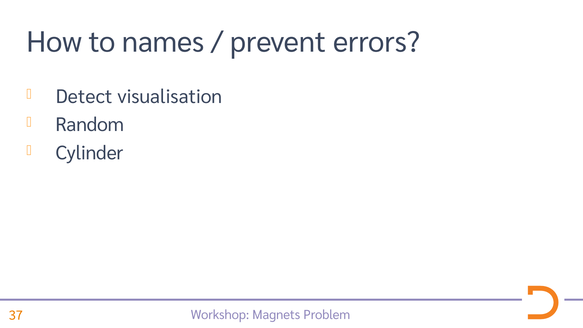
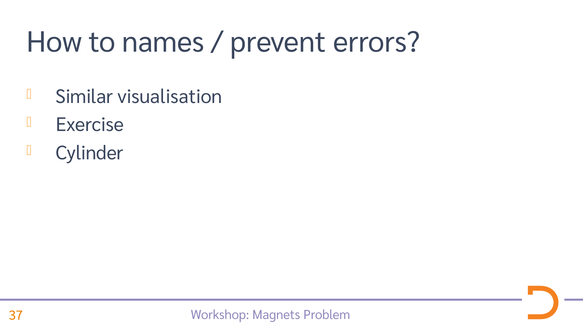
Detect: Detect -> Similar (84, 97)
Random: Random -> Exercise (90, 125)
